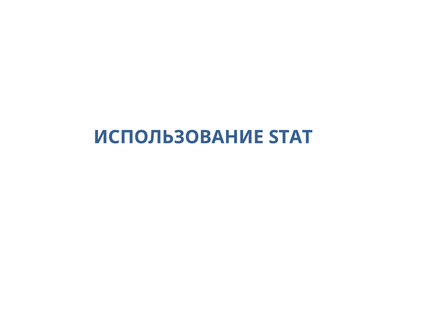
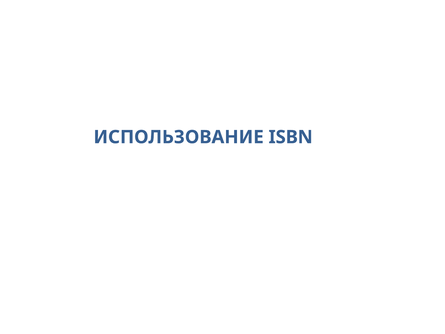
STAT: STAT -> ISBN (291, 137)
